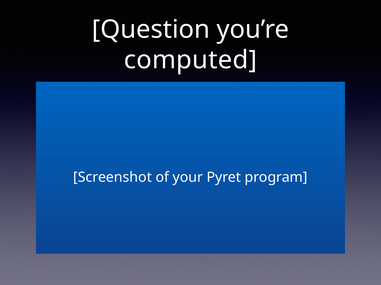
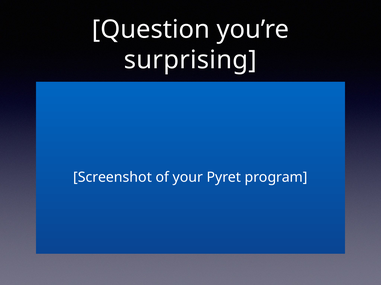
computed: computed -> surprising (190, 60)
